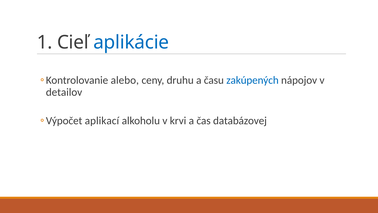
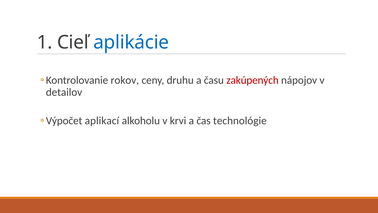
alebo: alebo -> rokov (125, 80)
zakúpených colour: blue -> red (252, 80)
databázovej: databázovej -> technológie (240, 120)
